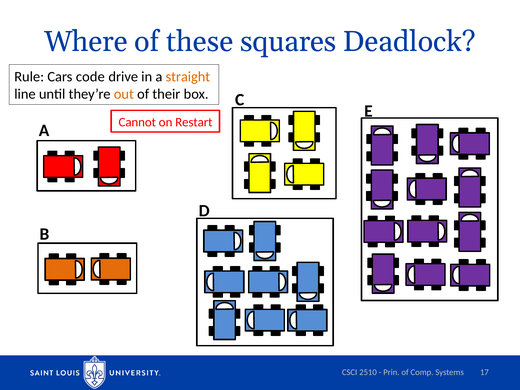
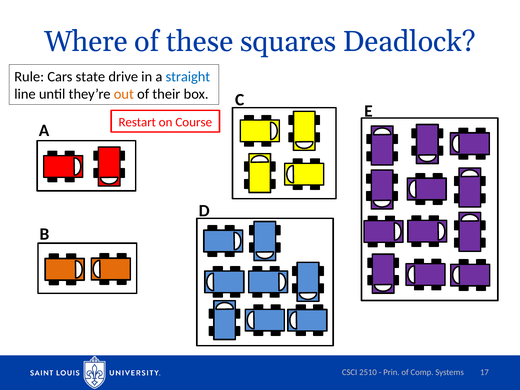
code: code -> state (90, 77)
straight colour: orange -> blue (188, 77)
Cannot: Cannot -> Restart (137, 122)
Restart: Restart -> Course (194, 122)
